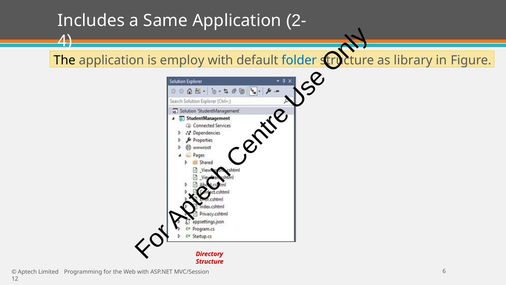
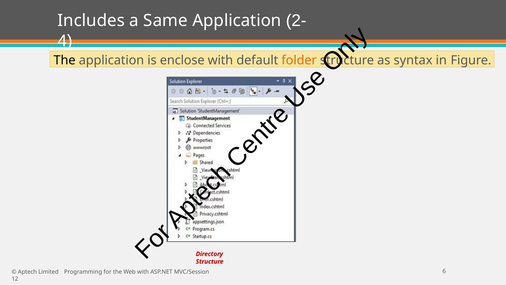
employ: employ -> enclose (182, 60)
folder colour: blue -> orange (299, 60)
library: library -> syntax (413, 60)
